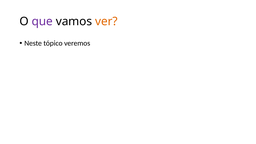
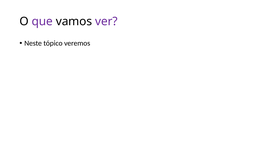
ver colour: orange -> purple (106, 22)
